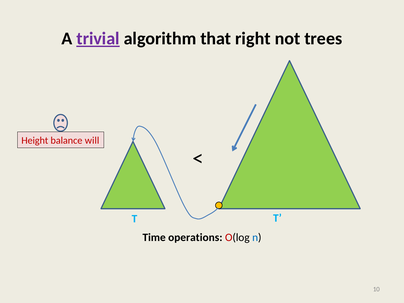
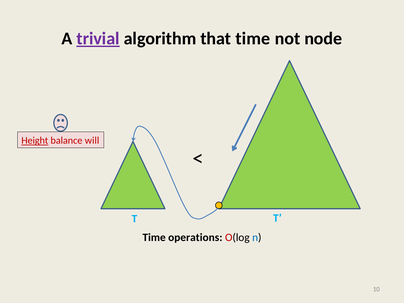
that right: right -> time (253, 39)
trees: trees -> node (323, 39)
Height underline: none -> present (35, 141)
